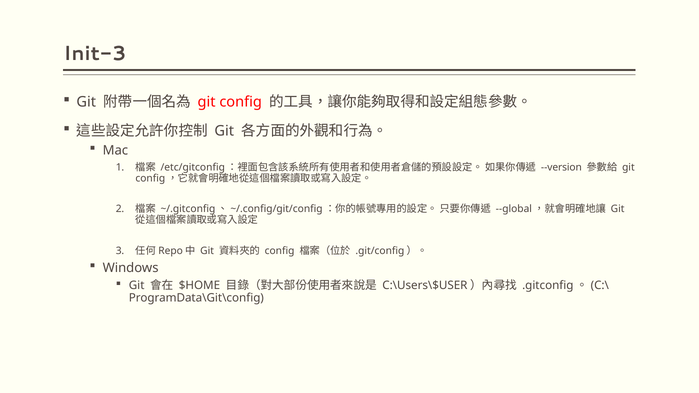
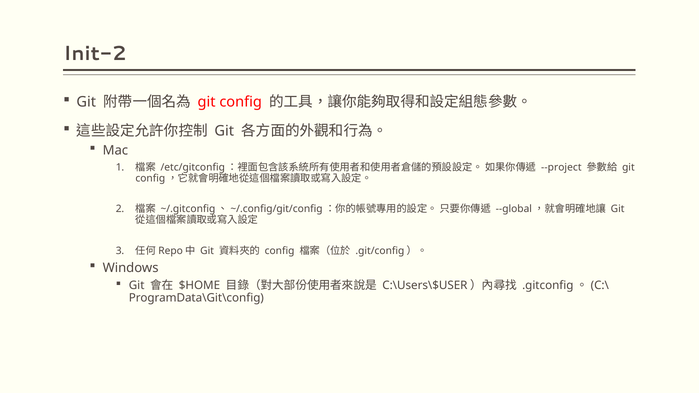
Init-3: Init-3 -> Init-2 (95, 53)
--version: --version -> --project (561, 167)
